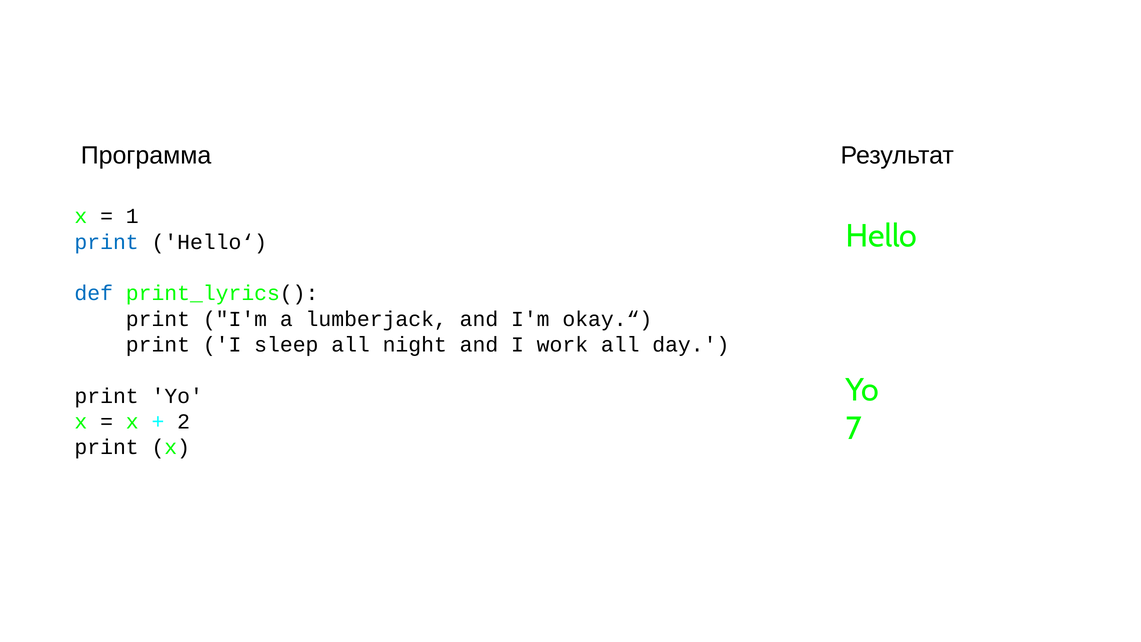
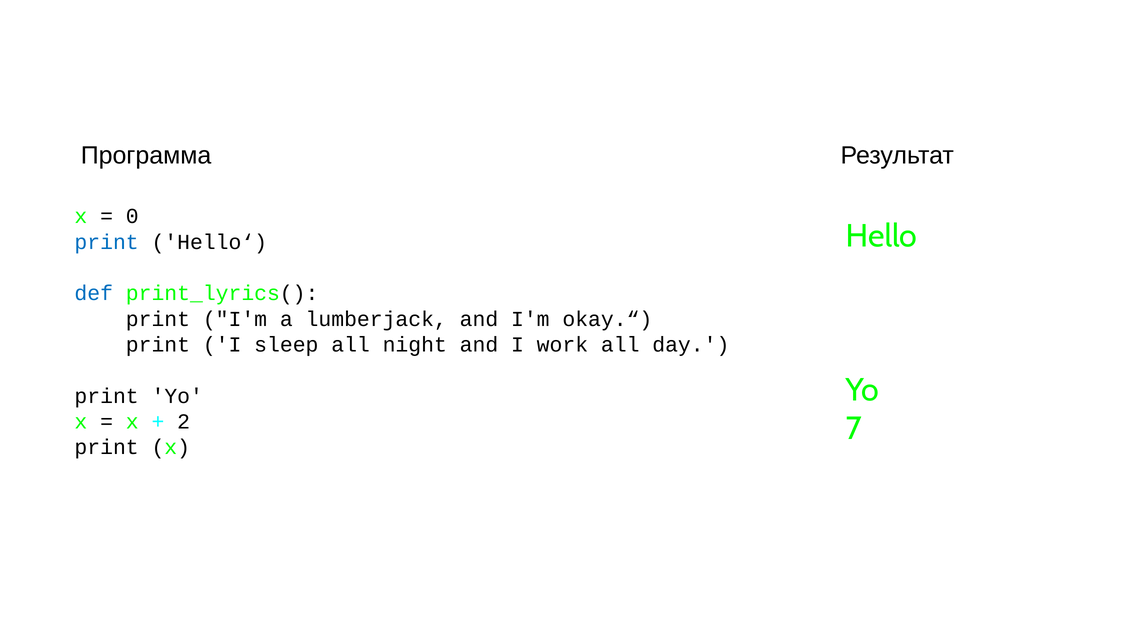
1: 1 -> 0 (132, 216)
